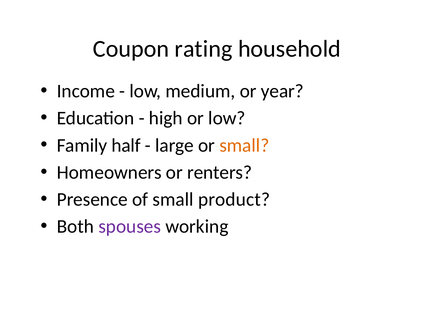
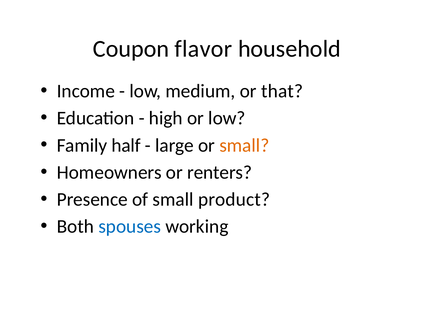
rating: rating -> flavor (203, 49)
year: year -> that (282, 91)
spouses colour: purple -> blue (130, 226)
